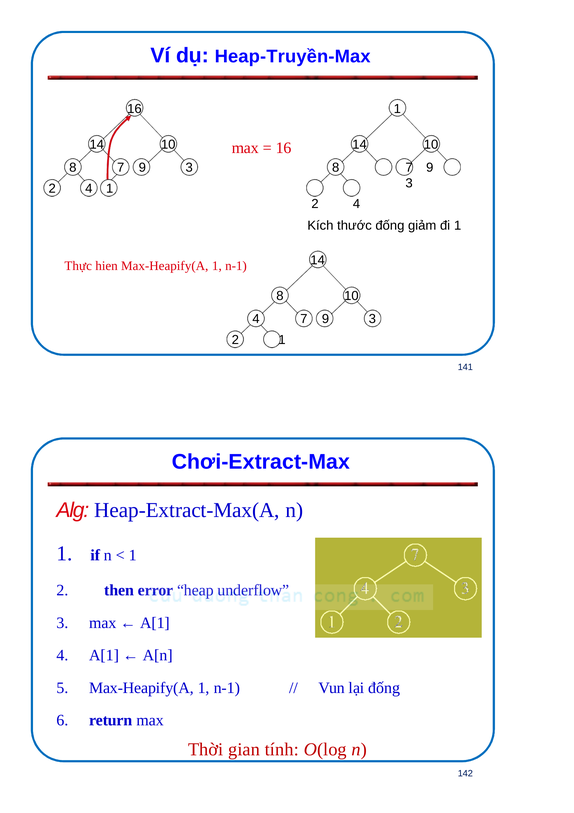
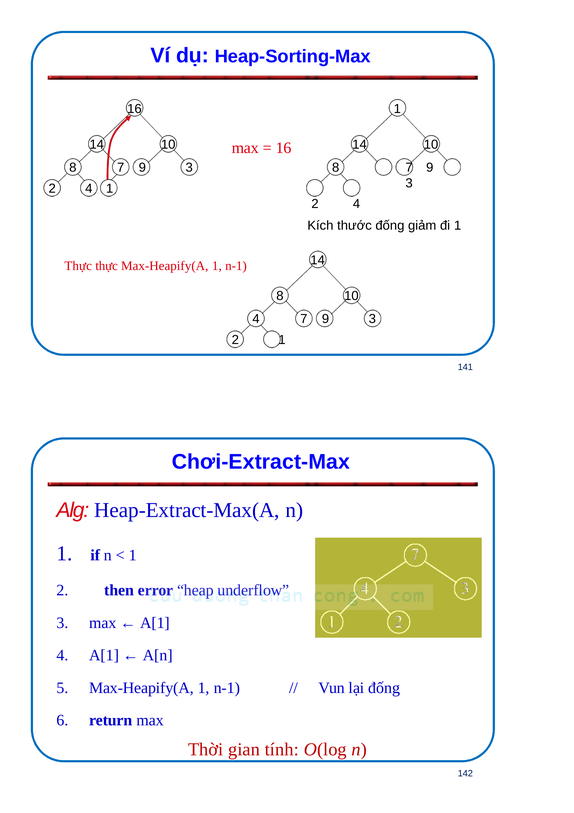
Heap-Truyền-Max: Heap-Truyền-Max -> Heap-Sorting-Max (293, 56)
Thực hien: hien -> thực (107, 266)
